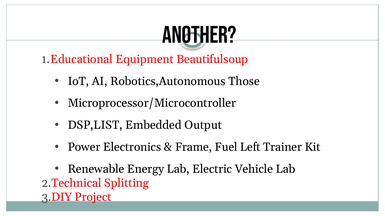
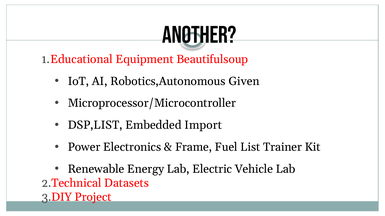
Those: Those -> Given (244, 81)
Output: Output -> Import (203, 125)
Left: Left -> List (250, 147)
Splitting: Splitting -> Datasets (127, 184)
